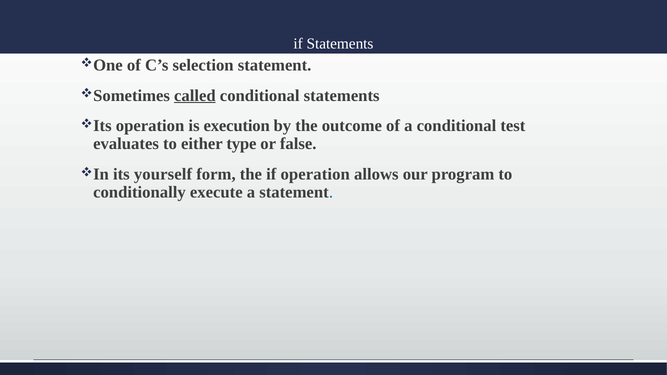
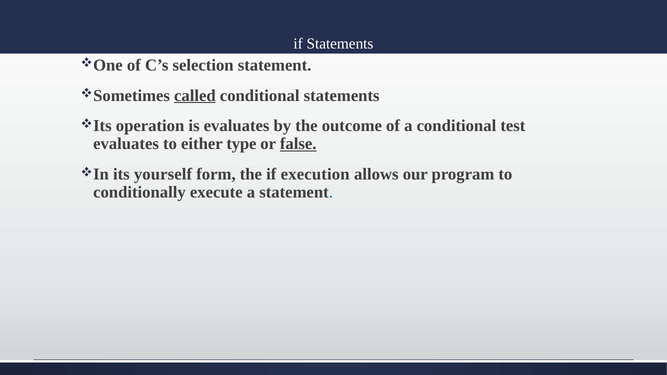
is execution: execution -> evaluates (237, 126)
false underline: none -> present (298, 144)
if operation: operation -> execution (315, 175)
